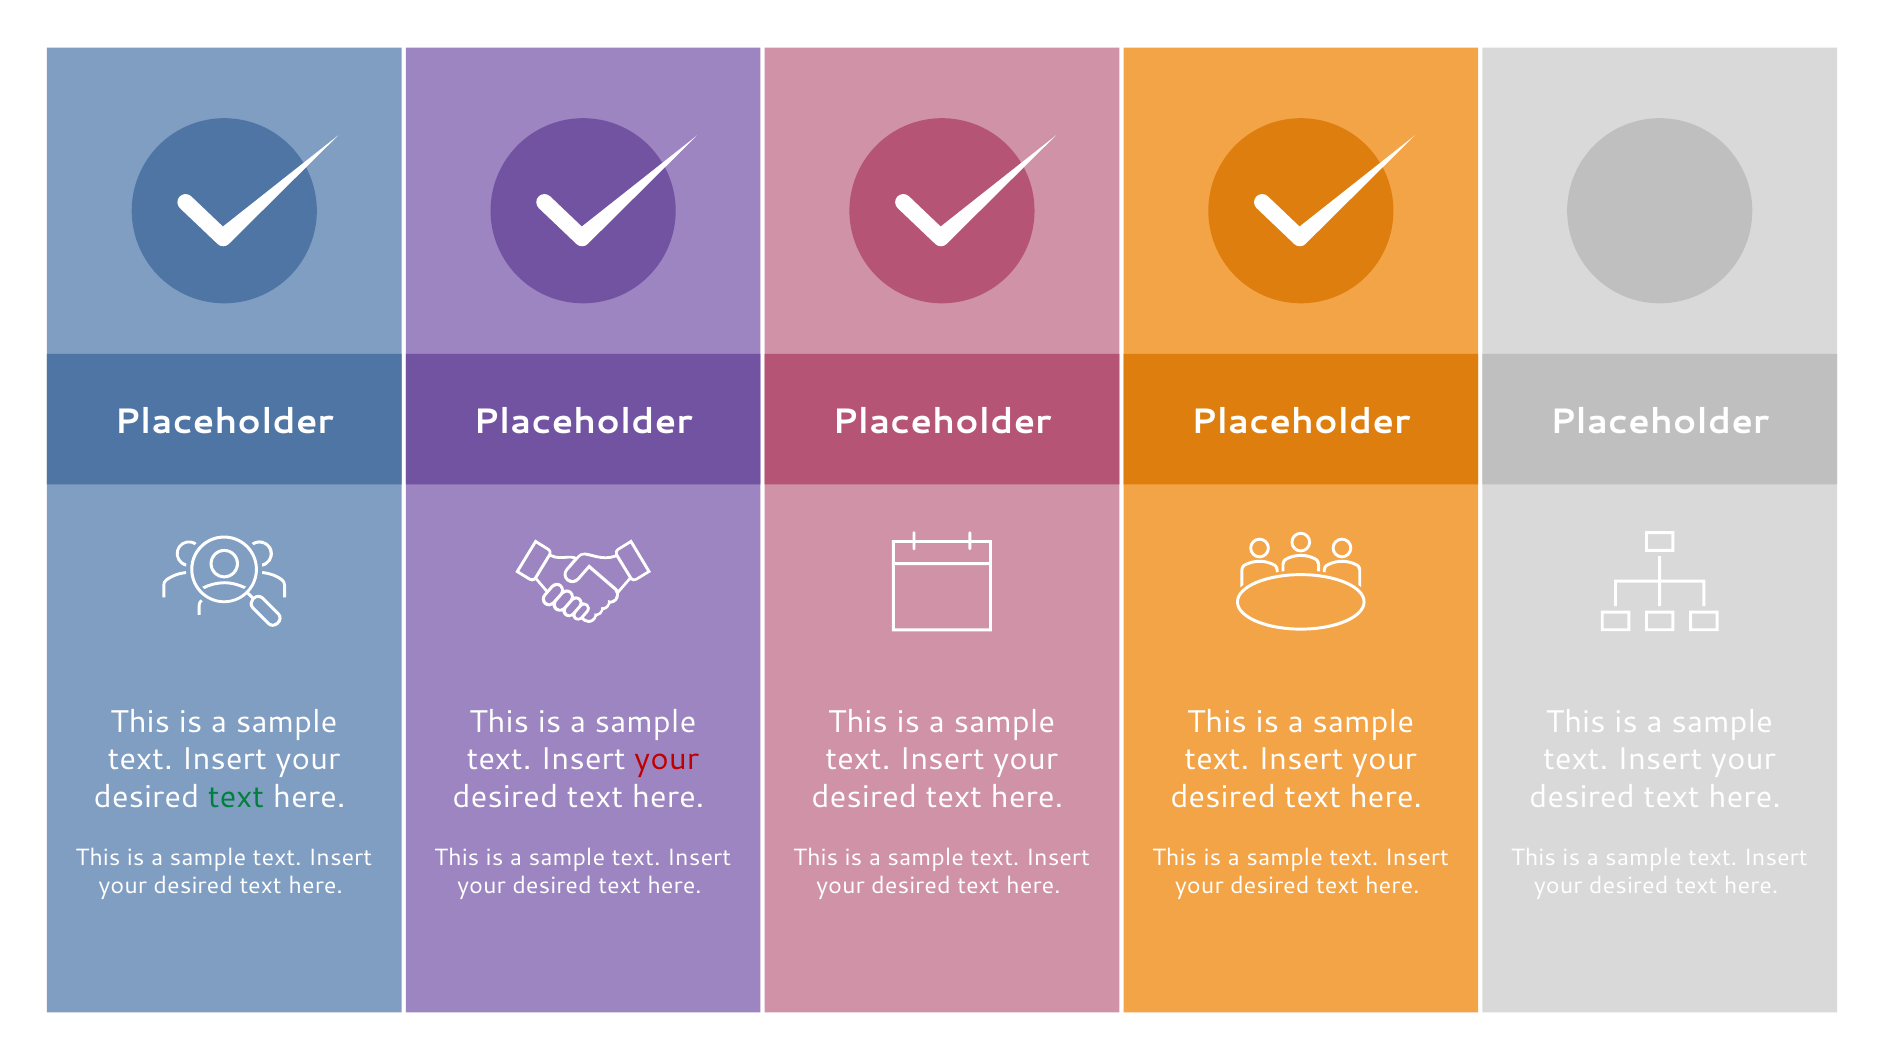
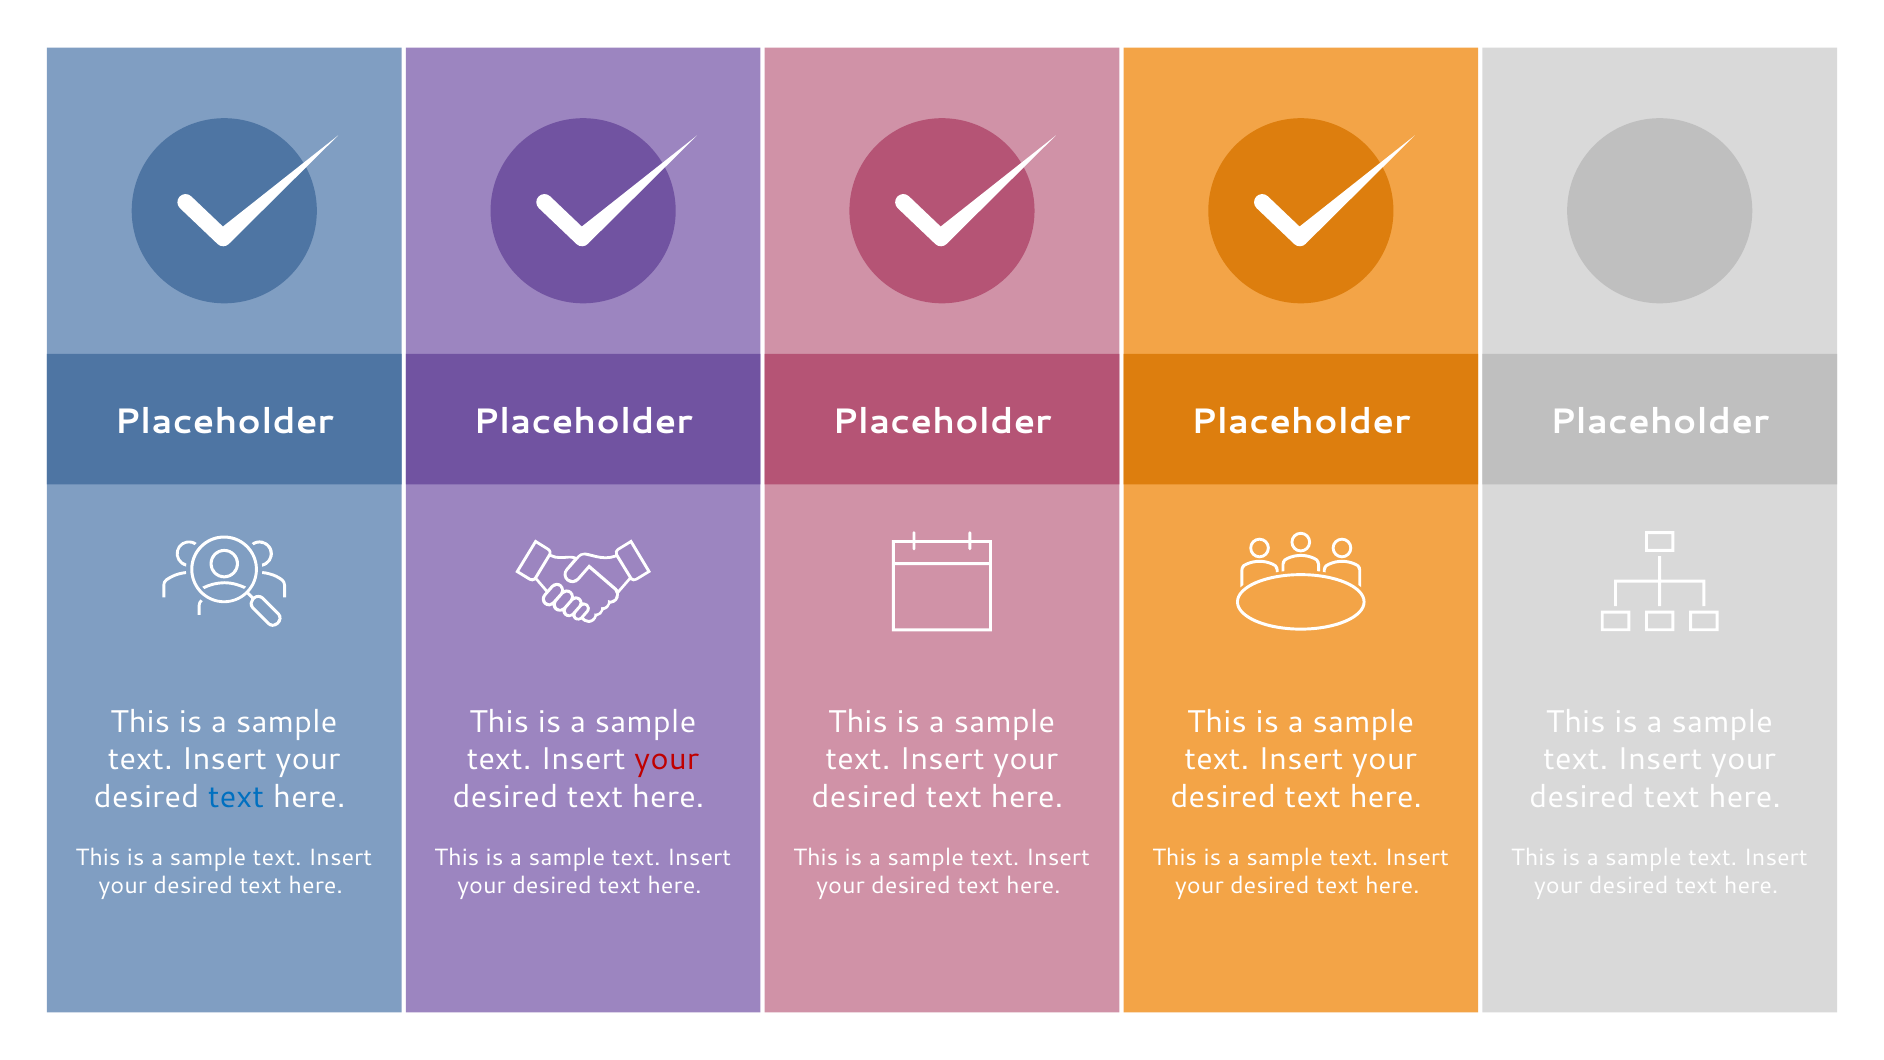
text colour: green -> blue (236, 797)
